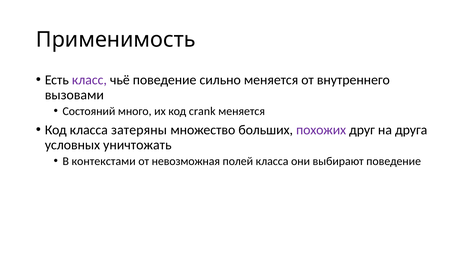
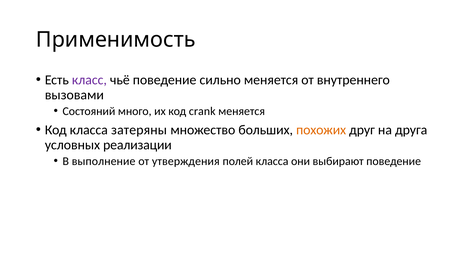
похожих colour: purple -> orange (321, 130)
уничтожать: уничтожать -> реализации (137, 145)
контекстами: контекстами -> выполнение (104, 161)
невозможная: невозможная -> утверждения (186, 161)
